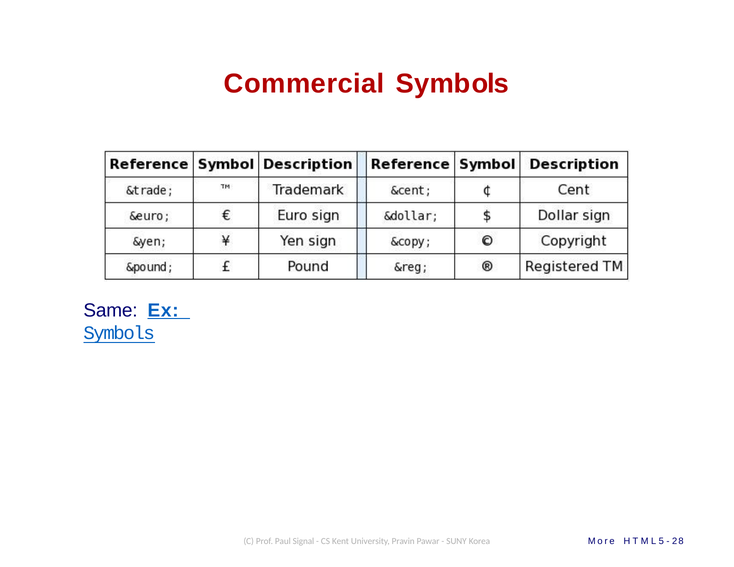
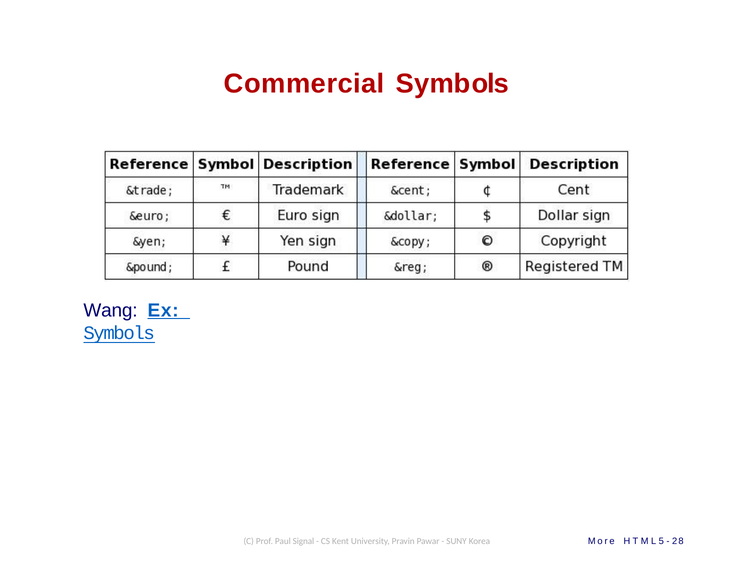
Same: Same -> Wang (110, 311)
